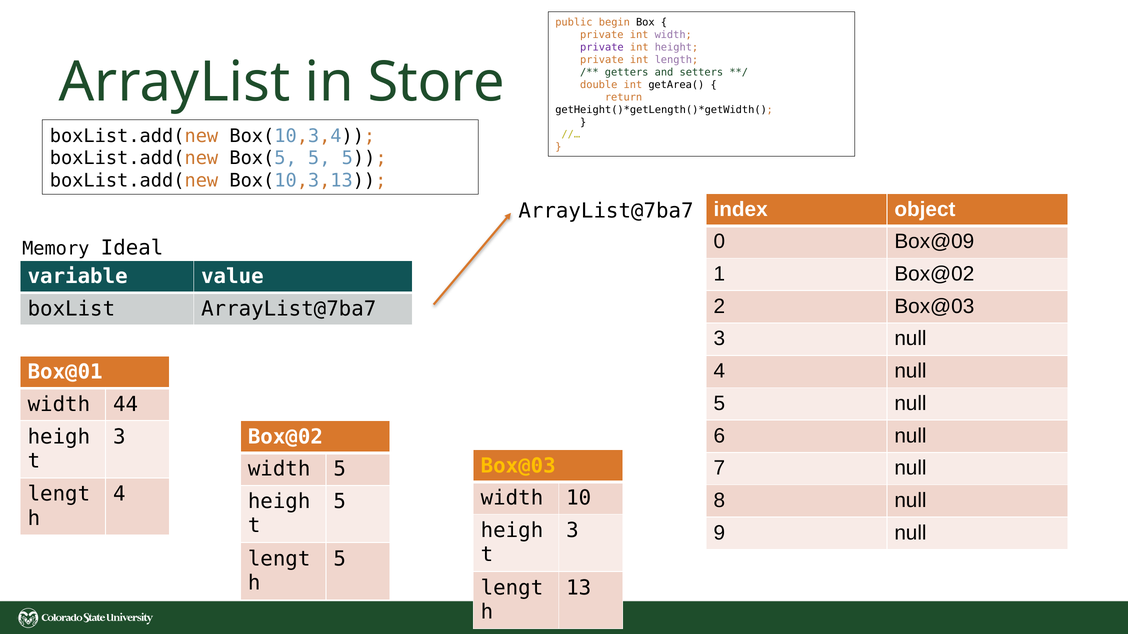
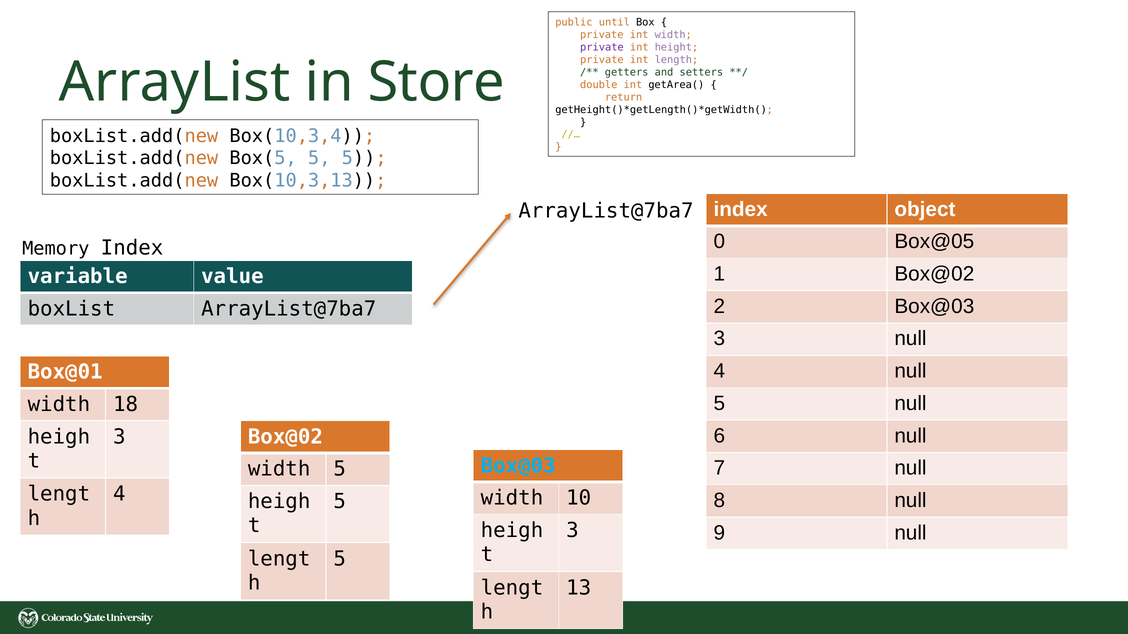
begin: begin -> until (614, 23)
Box@09: Box@09 -> Box@05 (934, 242)
Memory Ideal: Ideal -> Index (132, 248)
44: 44 -> 18 (126, 405)
Box@03 colour: yellow -> light blue (518, 466)
